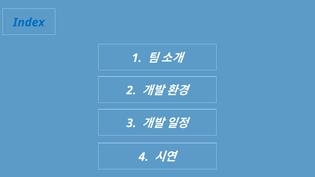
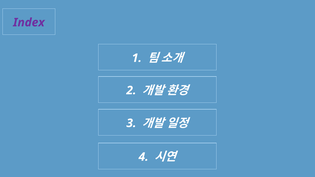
Index colour: blue -> purple (29, 22)
